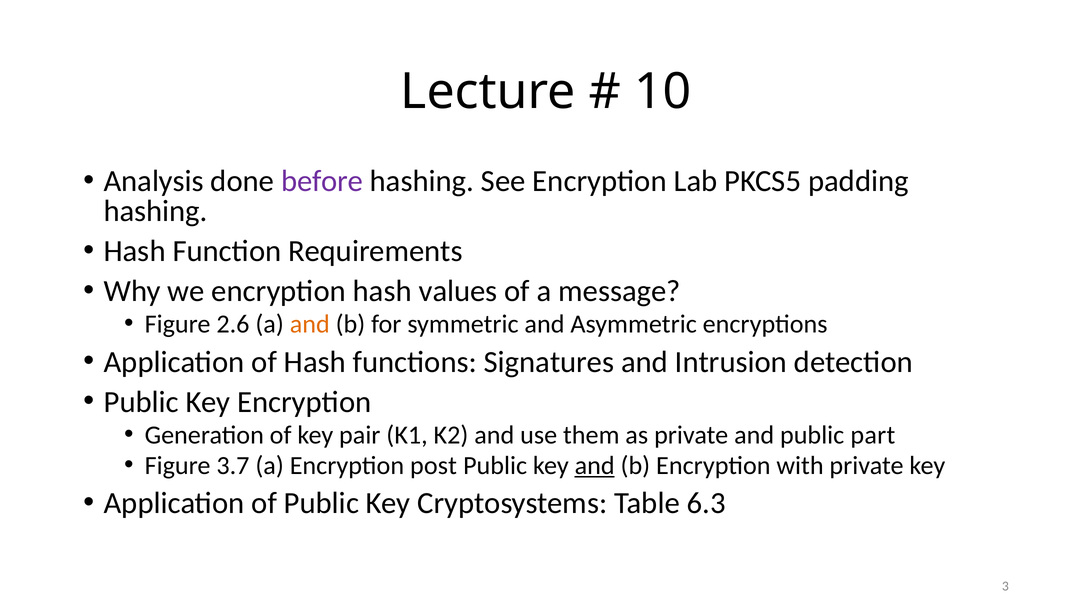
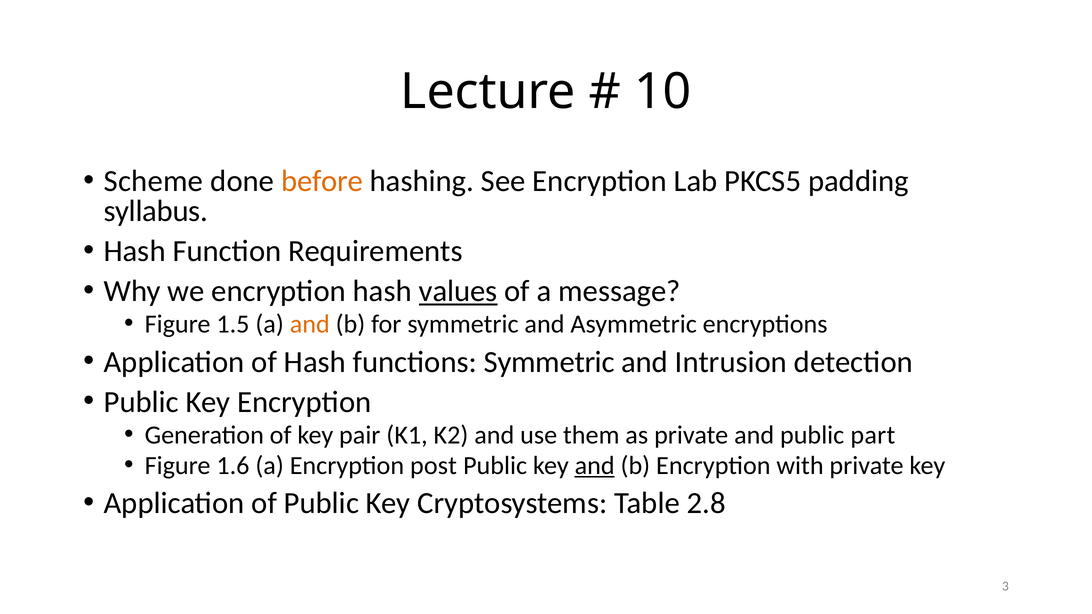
Analysis: Analysis -> Scheme (153, 181)
before colour: purple -> orange (322, 181)
hashing: hashing -> syllabus (156, 211)
values underline: none -> present (458, 291)
2.6: 2.6 -> 1.5 (233, 324)
functions Signatures: Signatures -> Symmetric (549, 362)
3.7: 3.7 -> 1.6 (233, 466)
6.3: 6.3 -> 2.8 (706, 503)
